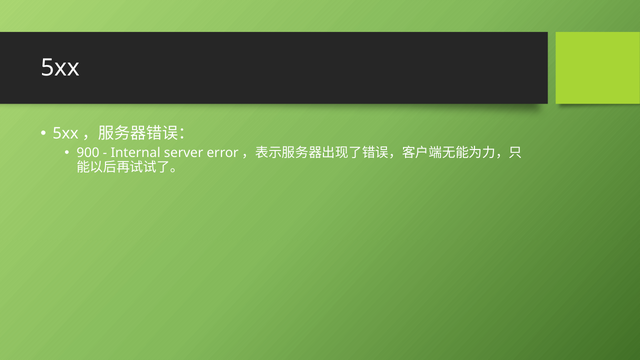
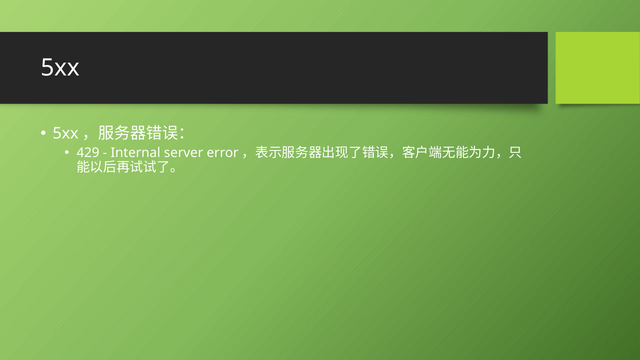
900: 900 -> 429 (88, 153)
